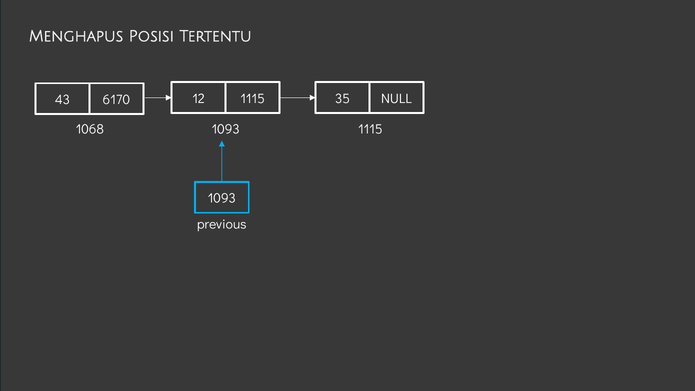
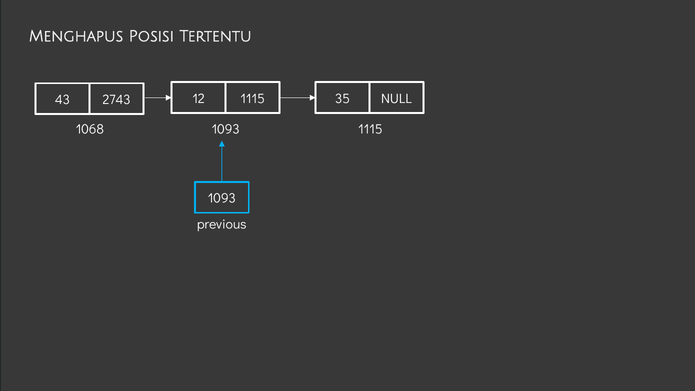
6170: 6170 -> 2743 (116, 100)
